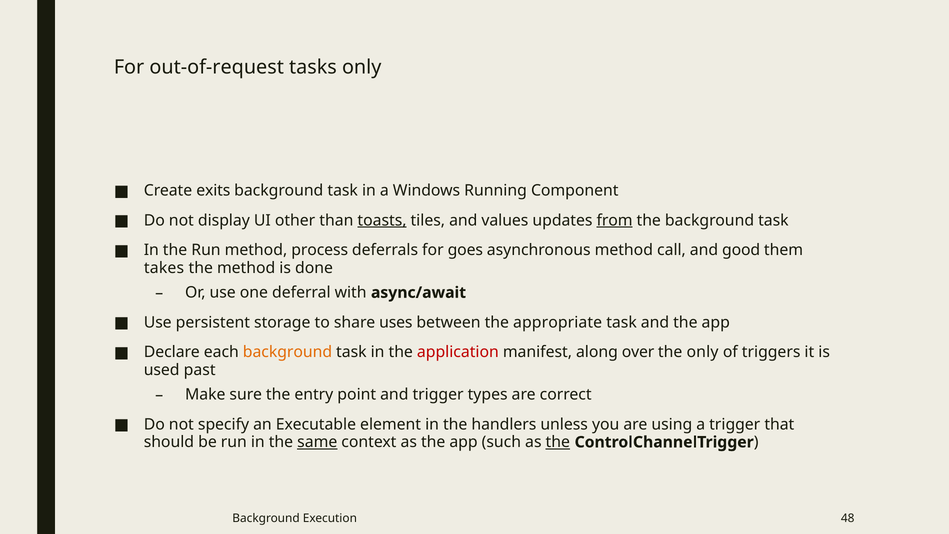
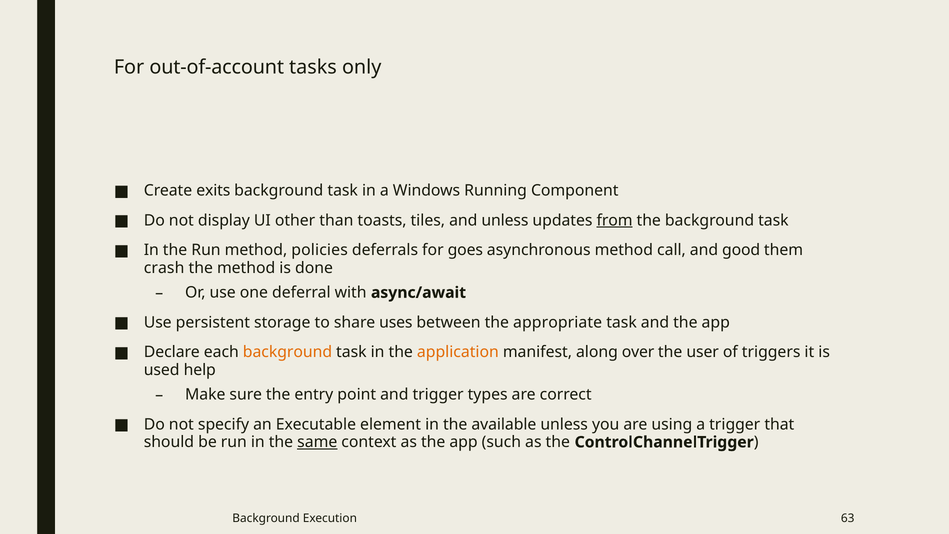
out-of-request: out-of-request -> out-of-account (217, 67)
toasts underline: present -> none (382, 220)
and values: values -> unless (505, 220)
process: process -> policies (320, 250)
takes: takes -> crash (164, 268)
application colour: red -> orange (458, 352)
the only: only -> user (703, 352)
past: past -> help (200, 370)
handlers: handlers -> available (504, 424)
the underline: present -> none (558, 442)
48: 48 -> 63 (848, 518)
